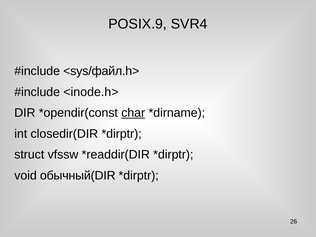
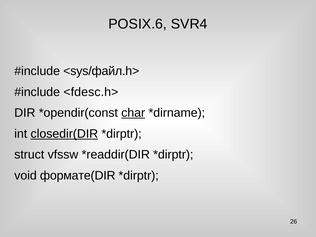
POSIX.9: POSIX.9 -> POSIX.6 (138, 24)
<inode.h>: <inode.h> -> <fdesc.h> (91, 92)
closedir(DIR underline: none -> present (64, 134)
обычный(DIR: обычный(DIR -> формате(DIR (78, 176)
